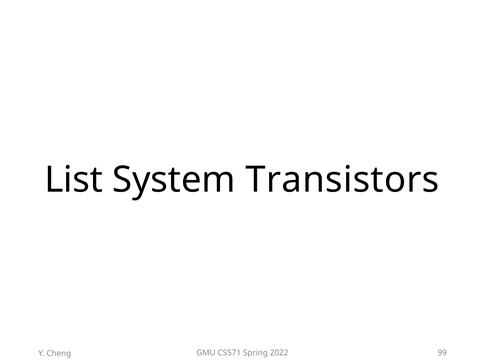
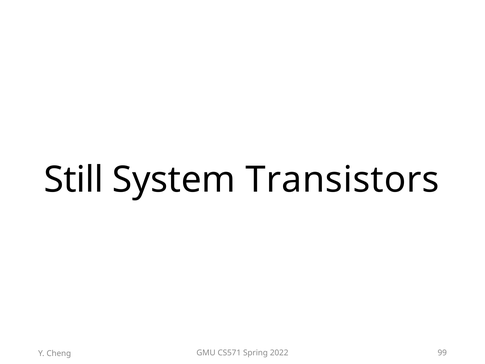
List: List -> Still (74, 180)
